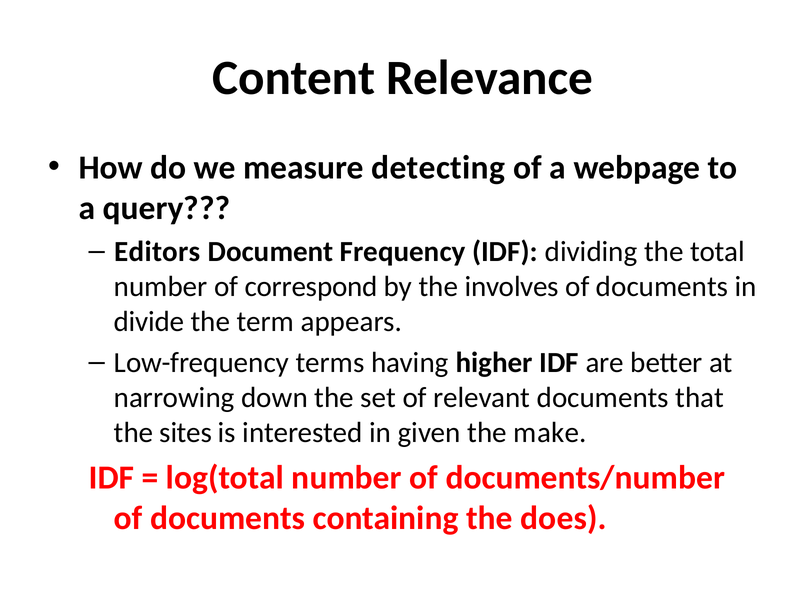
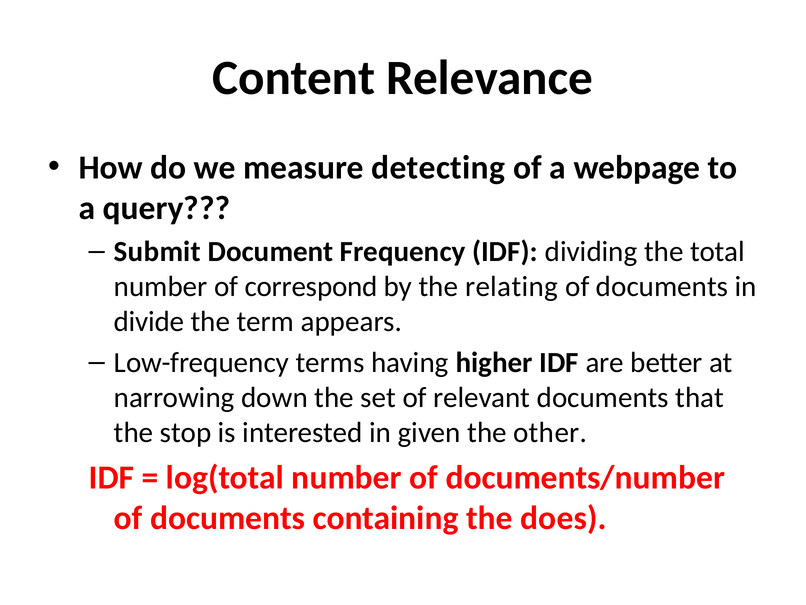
Editors: Editors -> Submit (157, 251)
involves: involves -> relating (512, 286)
sites: sites -> stop (186, 432)
make: make -> other (550, 432)
